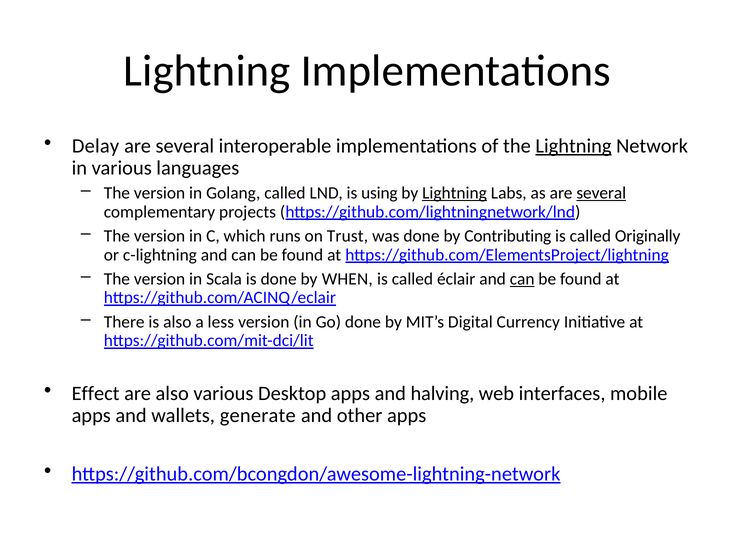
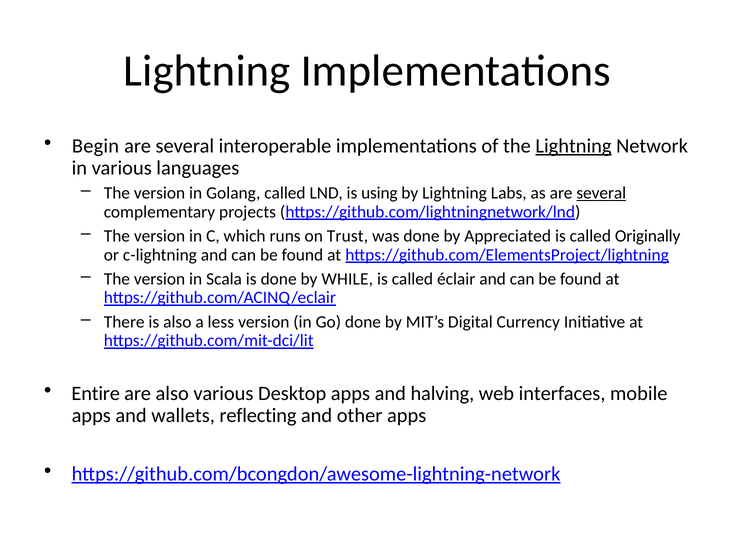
Delay: Delay -> Begin (96, 146)
Lightning underline: present -> none (454, 193)
Contributing: Contributing -> Appreciated (508, 236)
WHEN: WHEN -> WHILE (347, 279)
can underline: present -> none (522, 279)
Effect: Effect -> Entire (96, 394)
generate: generate -> reflecting (258, 416)
